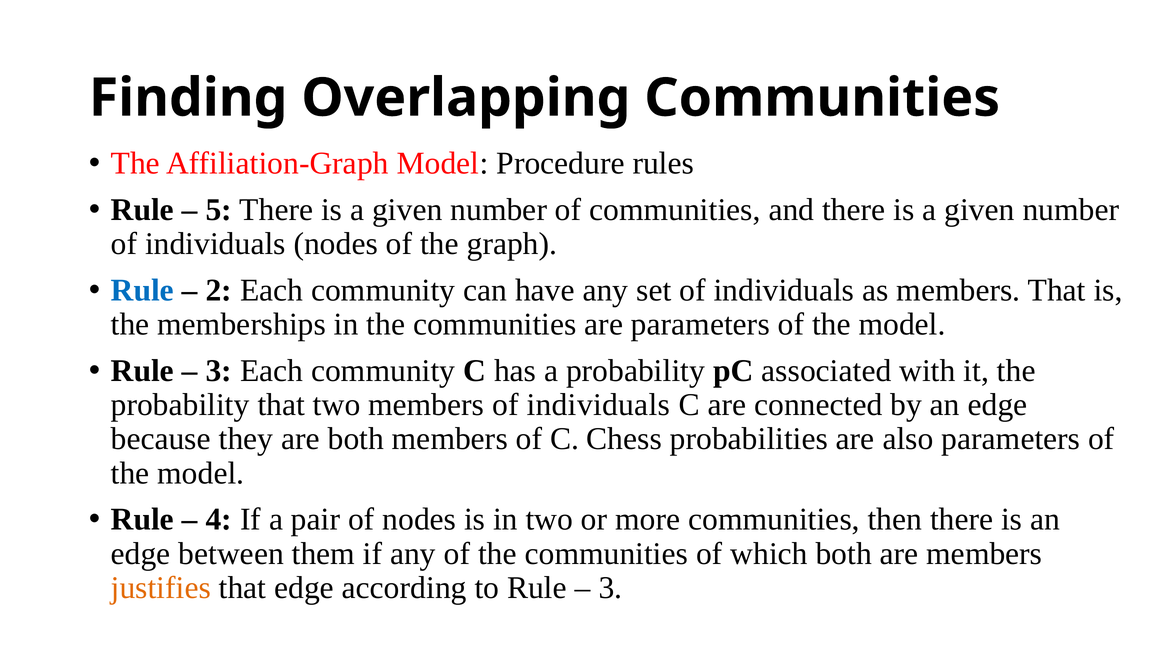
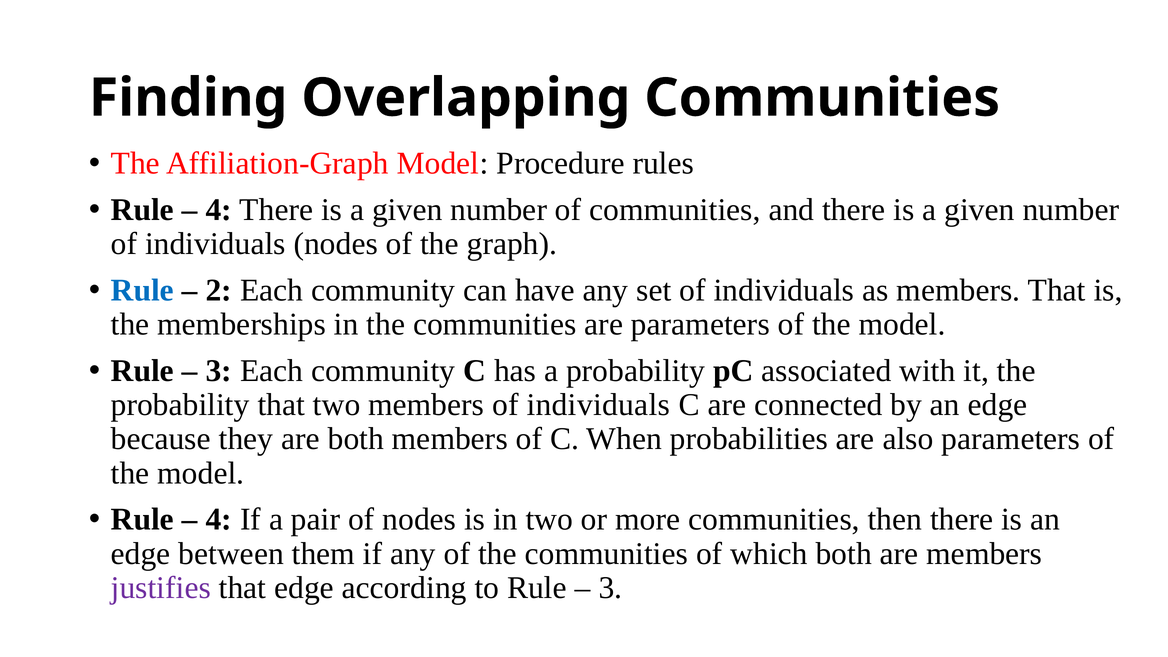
5: 5 -> 4 (219, 210)
Chess: Chess -> When (624, 439)
justifies colour: orange -> purple (161, 588)
